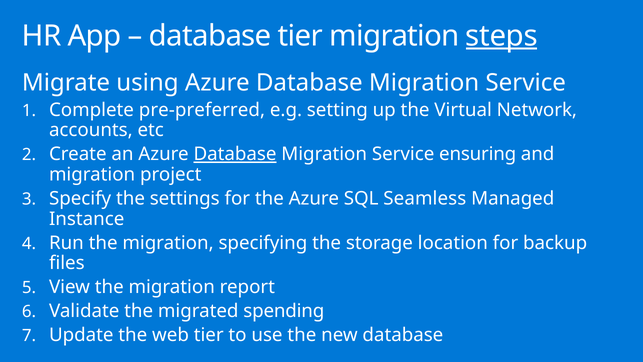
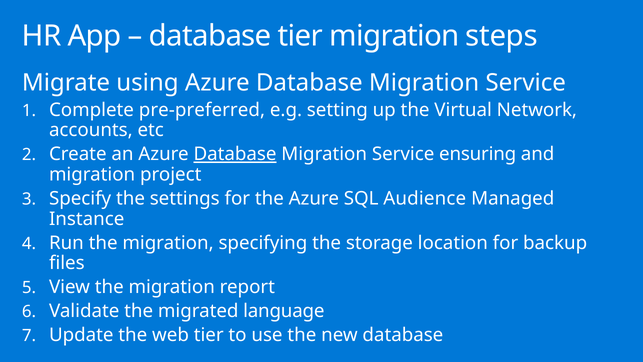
steps underline: present -> none (502, 36)
Seamless: Seamless -> Audience (425, 198)
spending: spending -> language (284, 311)
